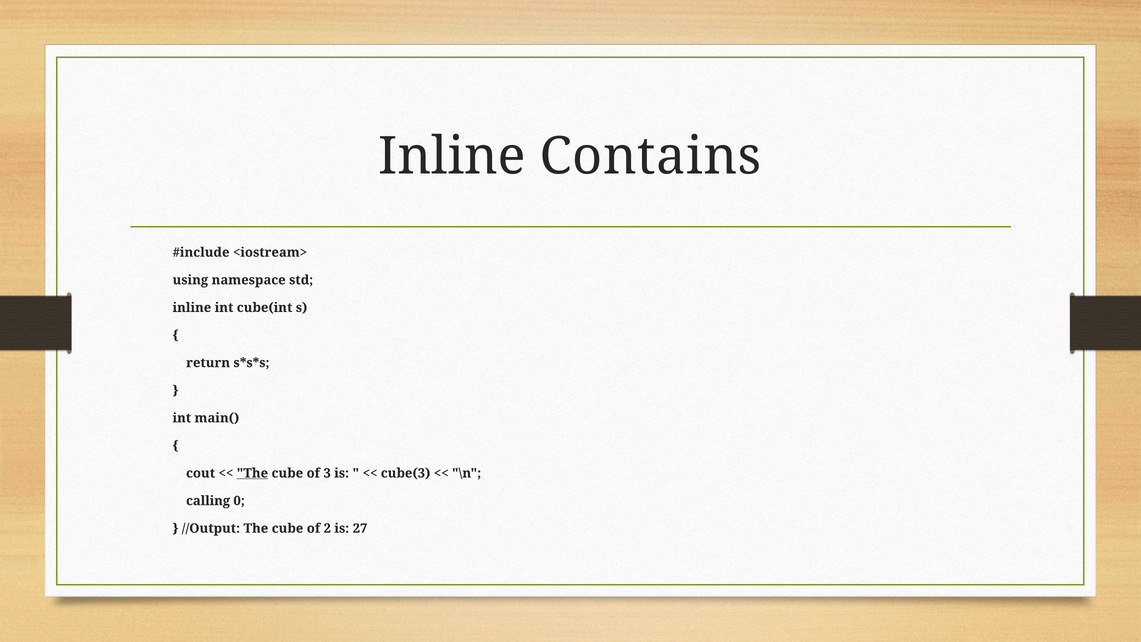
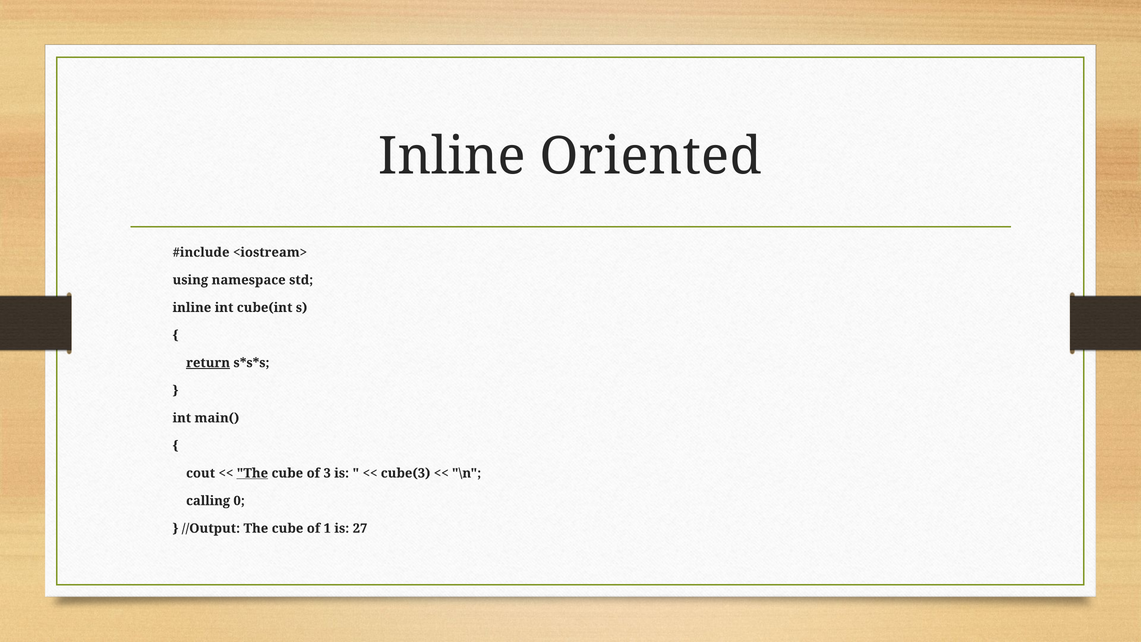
Contains: Contains -> Oriented (651, 157)
return underline: none -> present (208, 363)
2: 2 -> 1 (327, 528)
